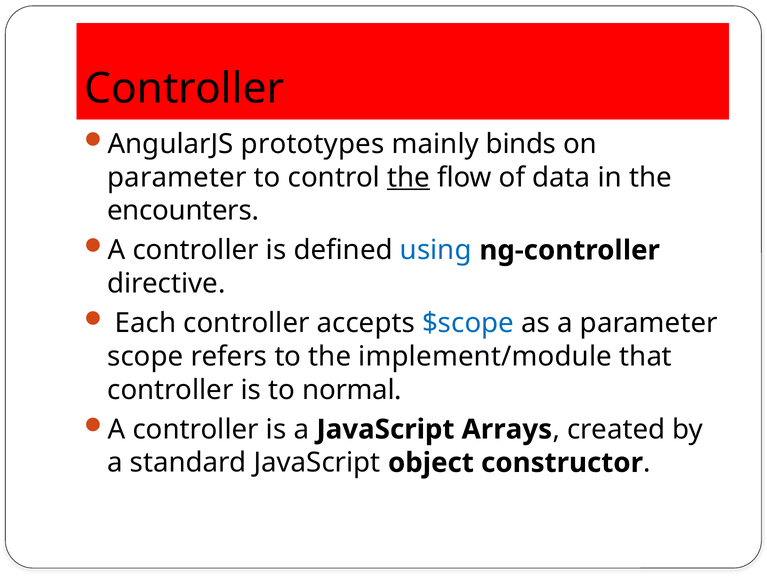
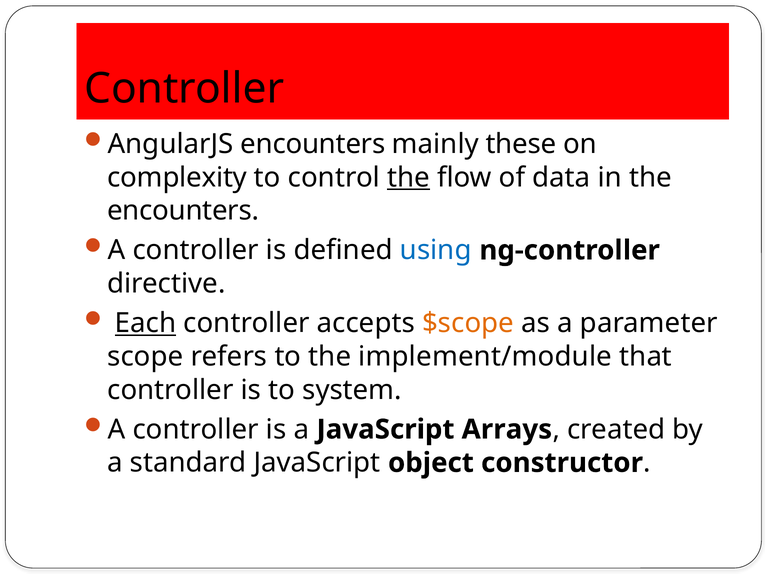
AngularJS prototypes: prototypes -> encounters (313, 144)
binds: binds -> these (521, 144)
parameter: parameter -> complexity (177, 177)
Each underline: none -> present (146, 323)
$scope colour: blue -> orange (468, 323)
normal: normal -> system (352, 389)
